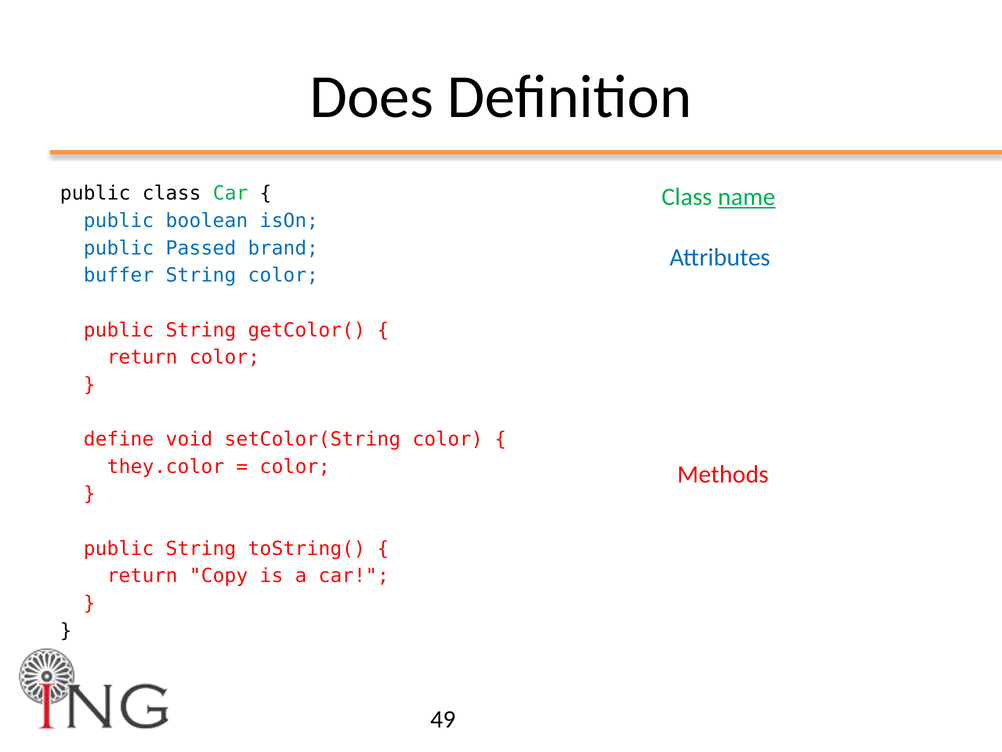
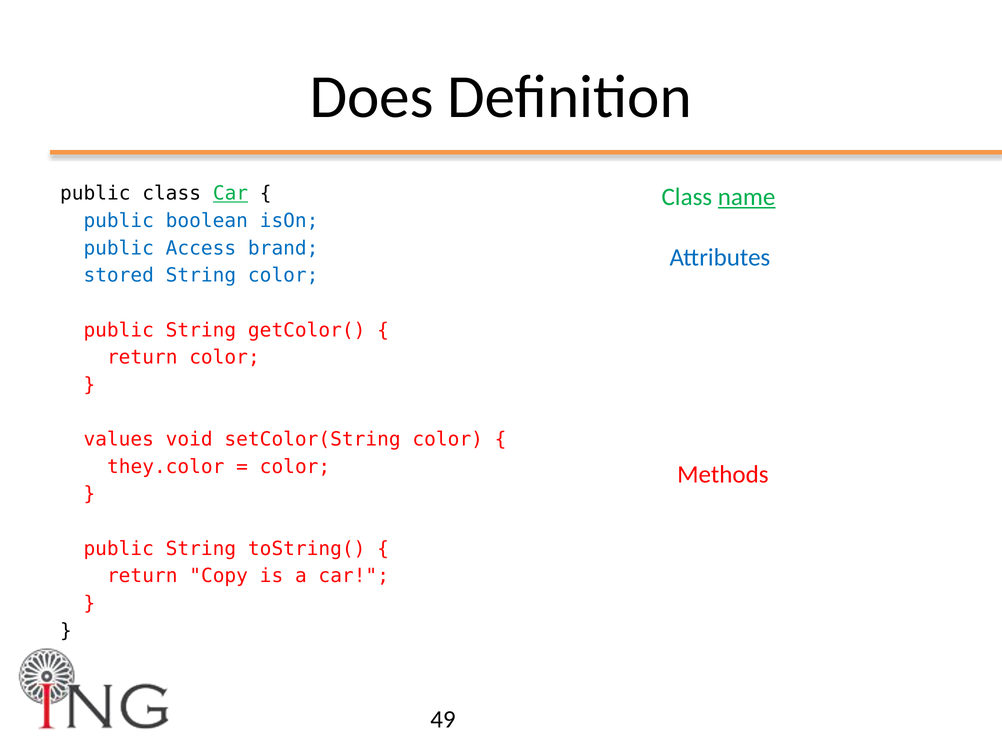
Car underline: none -> present (231, 193)
Passed: Passed -> Access (201, 248)
buffer: buffer -> stored (119, 275)
define: define -> values (119, 439)
